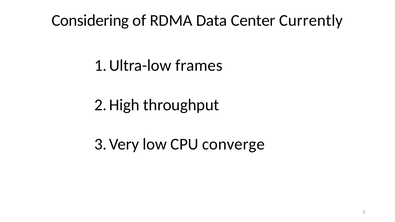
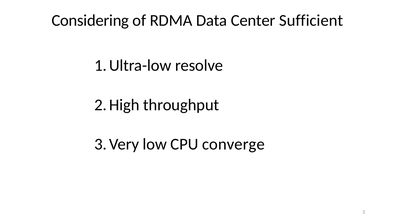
Currently: Currently -> Sufficient (311, 20)
frames: frames -> resolve (199, 65)
